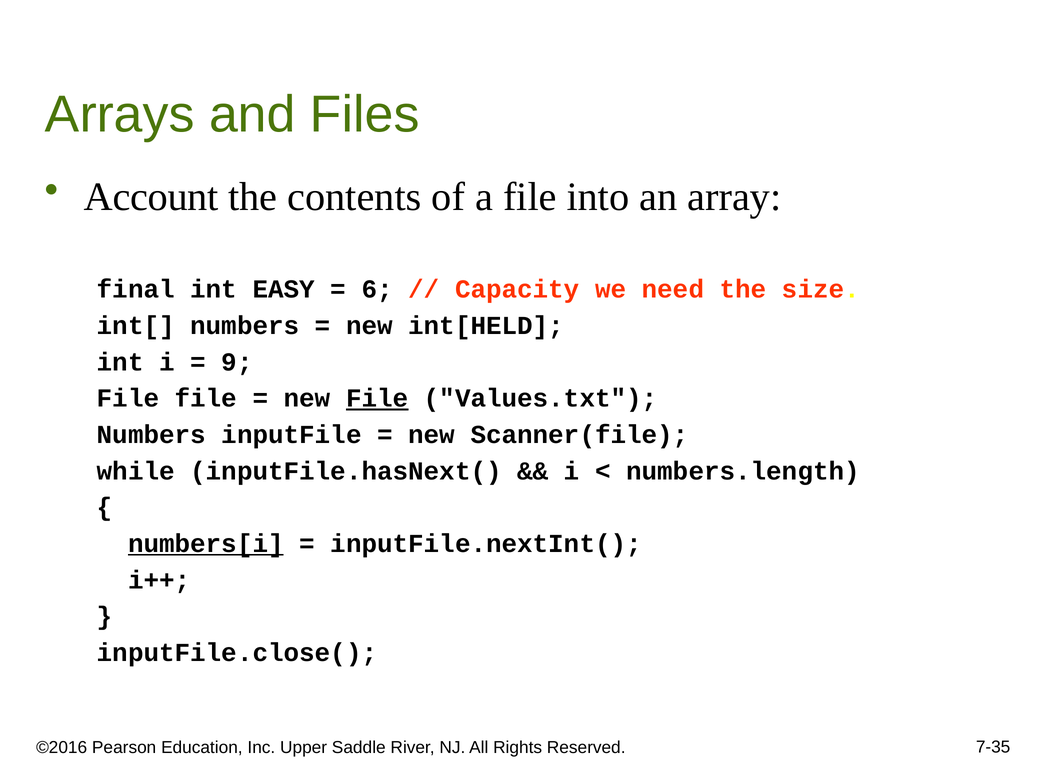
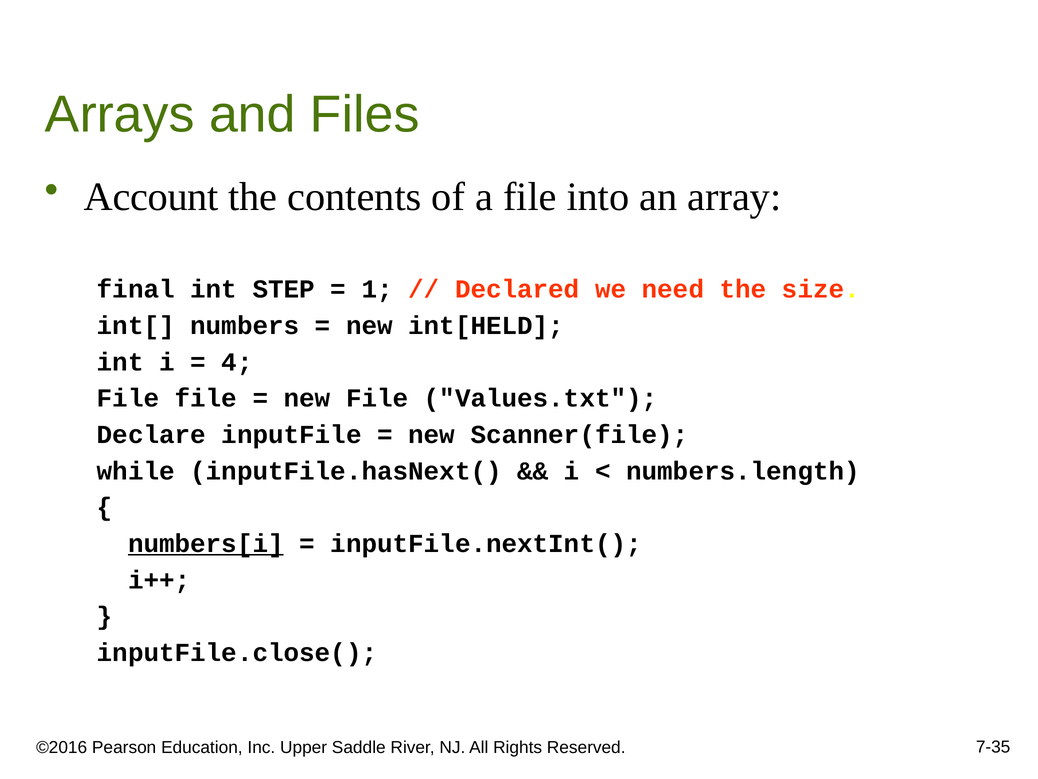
EASY: EASY -> STEP (284, 289)
6: 6 -> 1 (377, 289)
Capacity: Capacity -> Declared (517, 289)
9: 9 -> 4 (237, 362)
File underline: present -> none (377, 398)
Numbers: Numbers -> Declare (151, 434)
